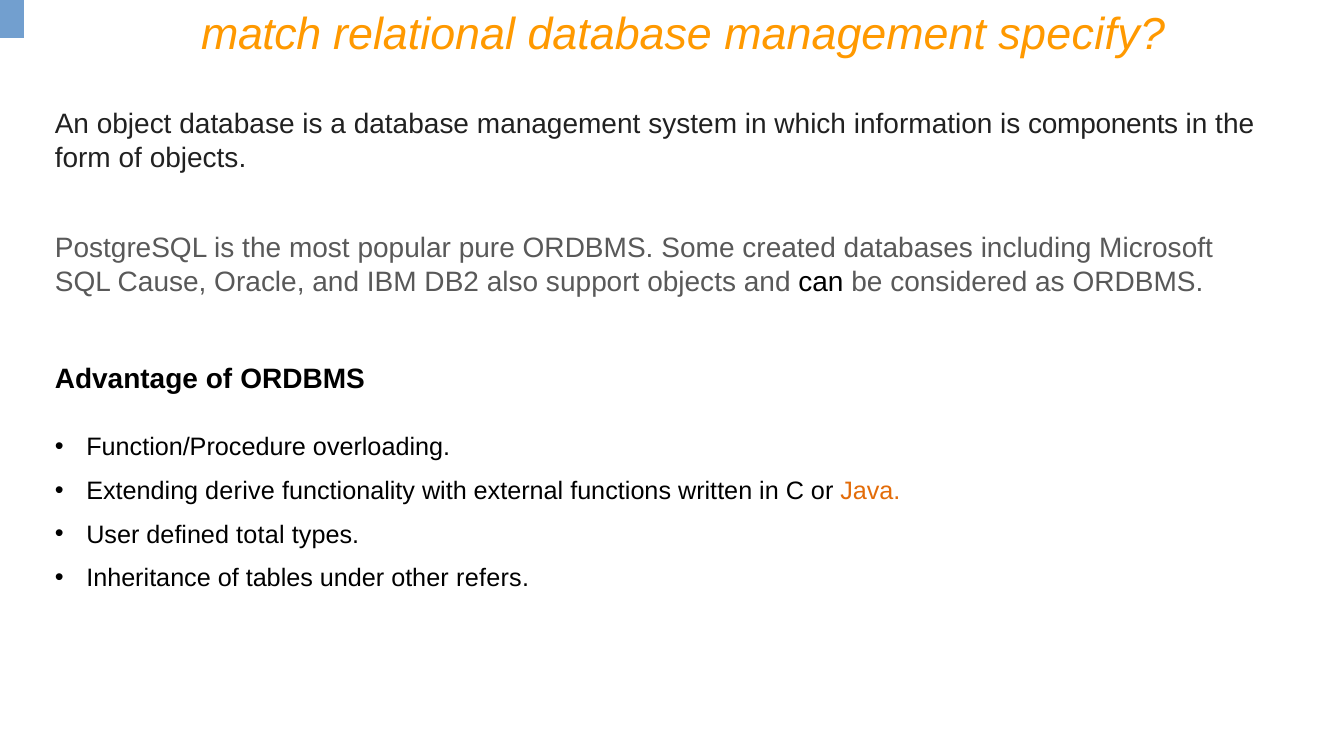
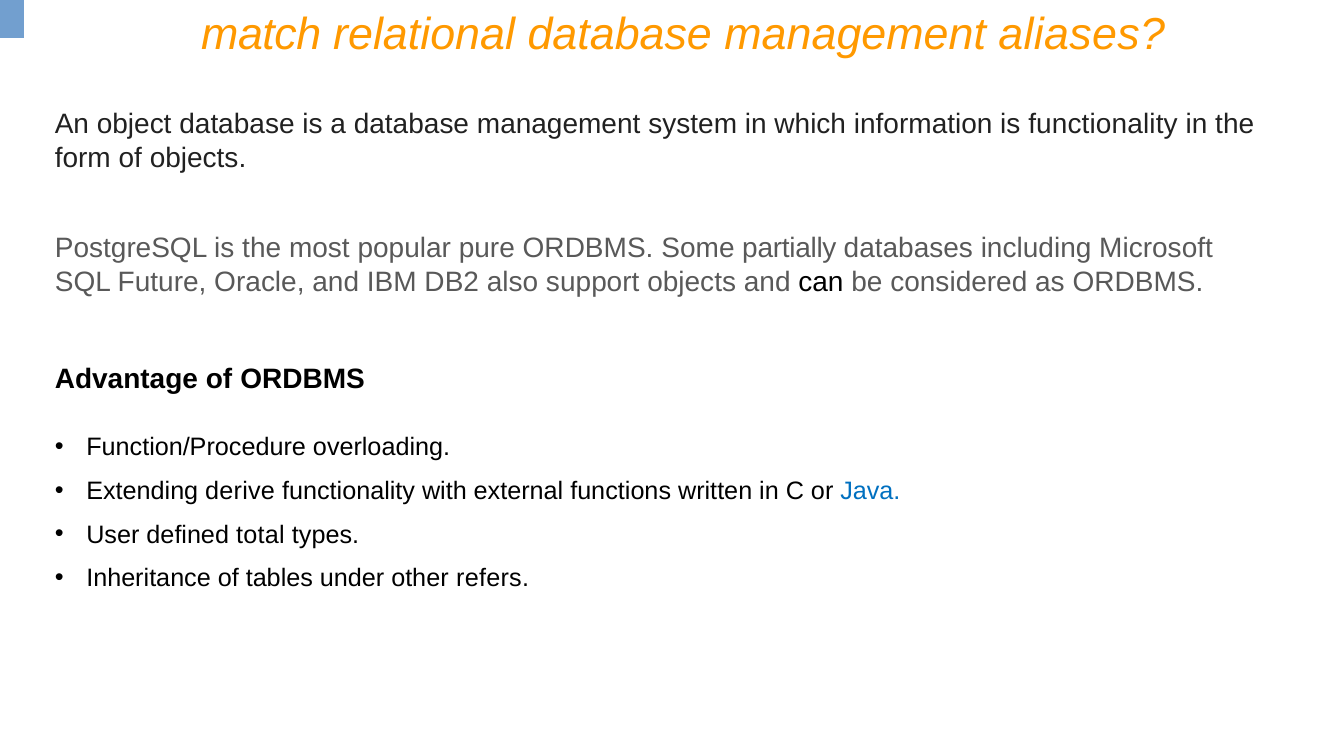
specify: specify -> aliases (1082, 35)
is components: components -> functionality (1103, 124)
created: created -> partially (789, 248)
Cause: Cause -> Future (162, 282)
Java colour: orange -> blue (870, 491)
